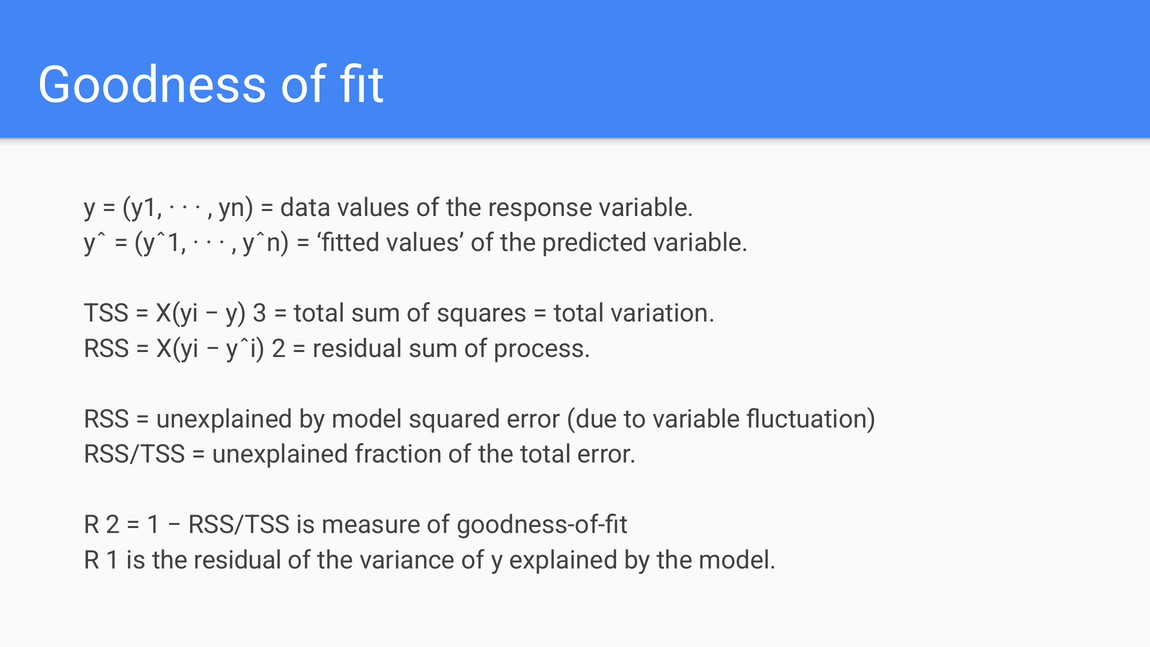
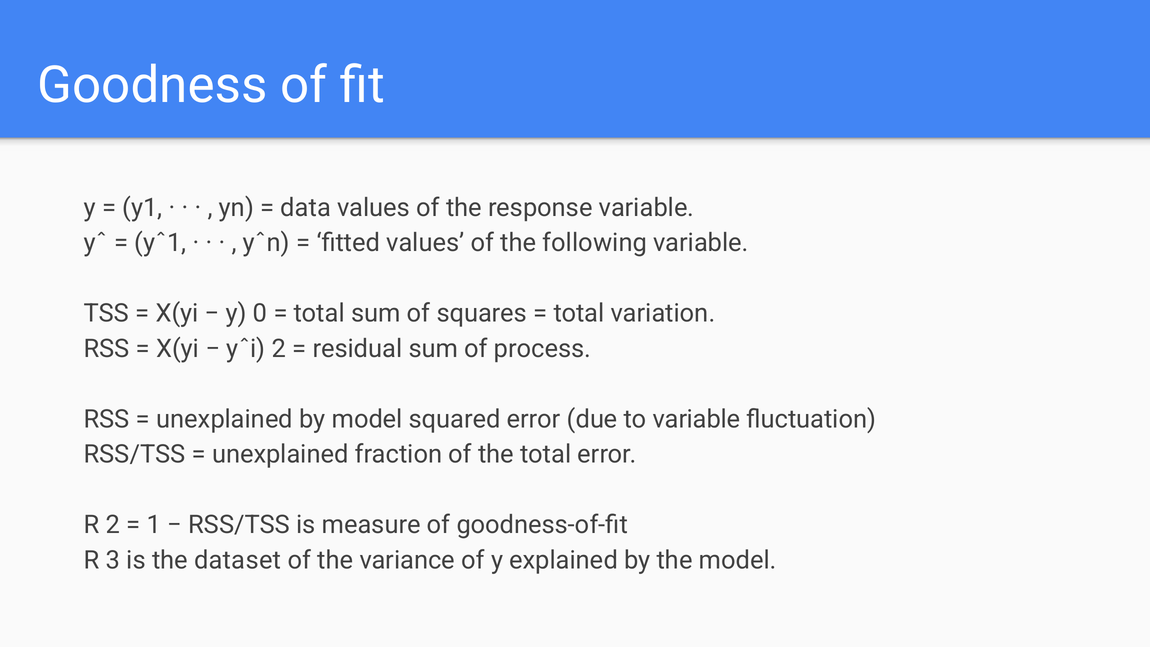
predicted: predicted -> following (595, 243)
3: 3 -> 0 (260, 313)
R 1: 1 -> 3 (113, 560)
the residual: residual -> dataset (238, 560)
